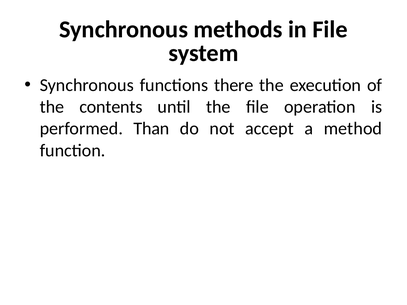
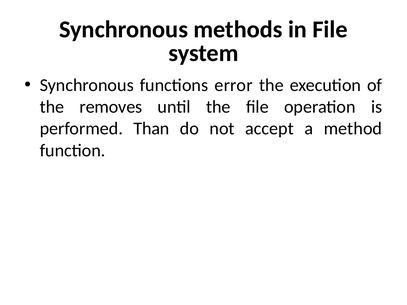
there: there -> error (234, 85)
contents: contents -> removes (111, 107)
